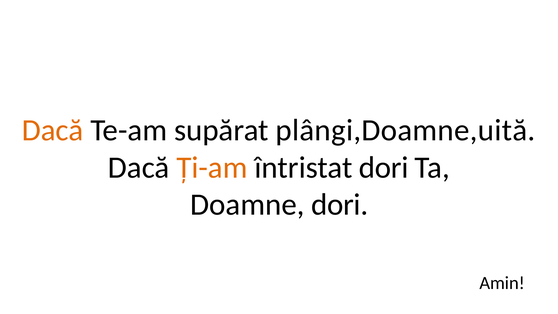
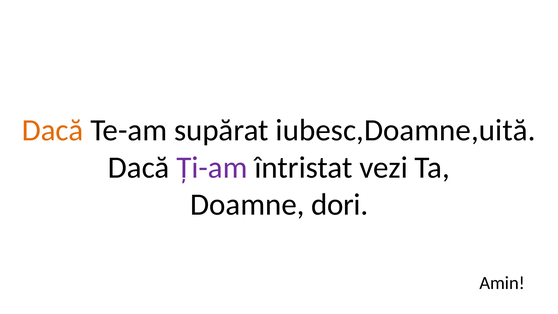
plângi,Doamne,uită: plângi,Doamne,uită -> iubesc,Doamne,uită (406, 130)
Ți-am colour: orange -> purple (212, 167)
întristat dori: dori -> vezi (384, 167)
